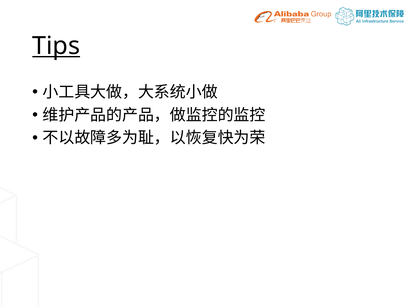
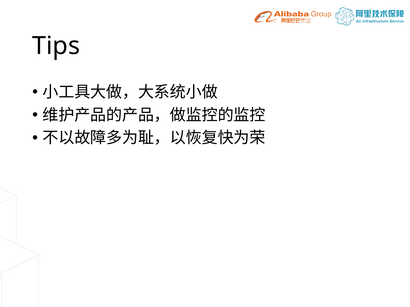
Tips underline: present -> none (56, 46)
